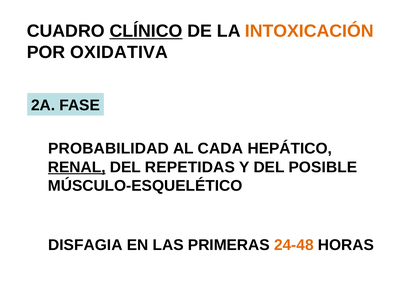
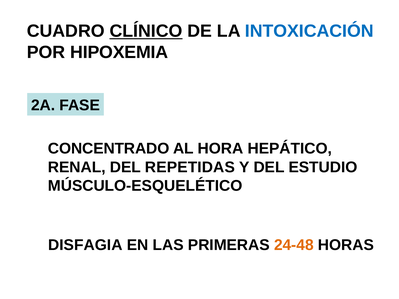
INTOXICACIÓN colour: orange -> blue (309, 31)
OXIDATIVA: OXIDATIVA -> HIPOXEMIA (119, 52)
PROBABILIDAD: PROBABILIDAD -> CONCENTRADO (109, 149)
CADA: CADA -> HORA (220, 149)
RENAL underline: present -> none (77, 167)
POSIBLE: POSIBLE -> ESTUDIO (323, 167)
